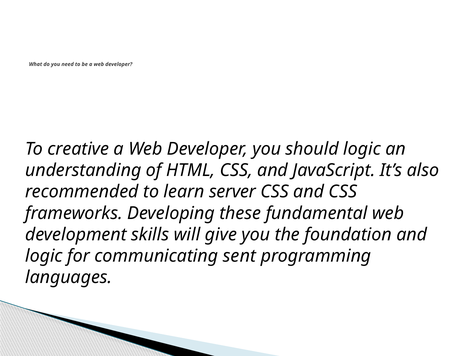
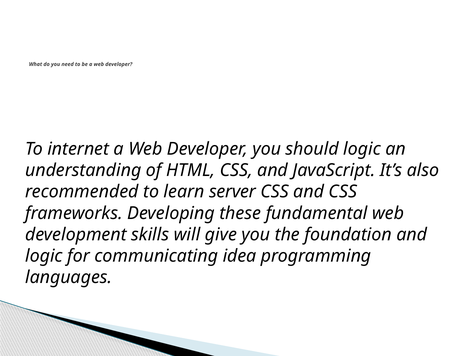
creative: creative -> internet (78, 149)
sent: sent -> idea (240, 256)
